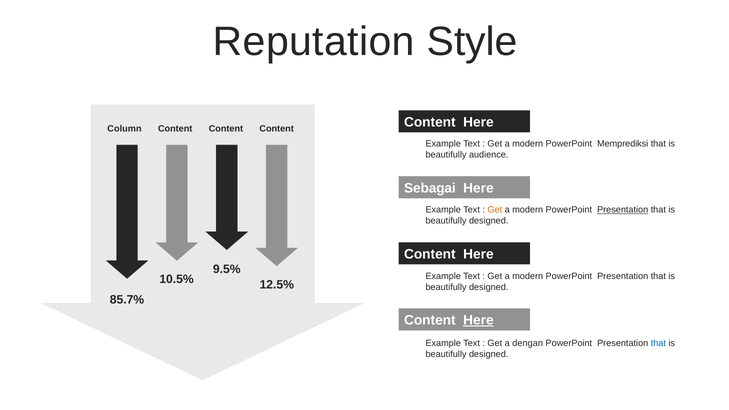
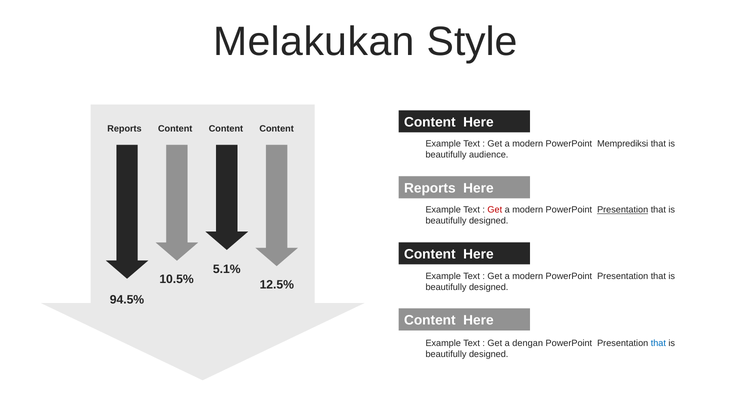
Reputation: Reputation -> Melakukan (314, 42)
Column: Column -> Reports (125, 129)
Sebagai: Sebagai -> Reports (430, 188)
Get colour: orange -> red (495, 210)
9.5%: 9.5% -> 5.1% (227, 269)
85.7%: 85.7% -> 94.5% (127, 300)
Here underline: present -> none (478, 320)
